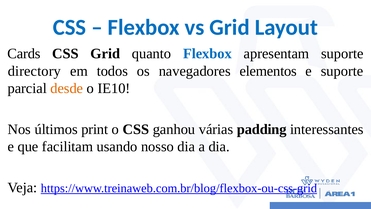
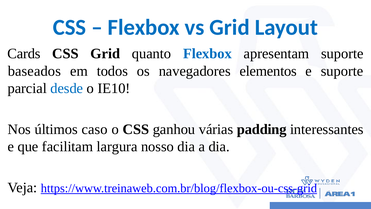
directory: directory -> baseados (34, 71)
desde colour: orange -> blue (67, 88)
print: print -> caso (95, 129)
usando: usando -> largura (117, 146)
